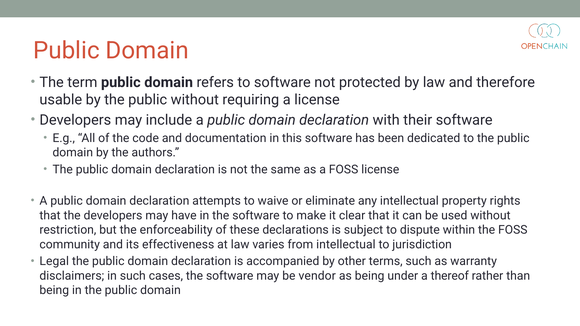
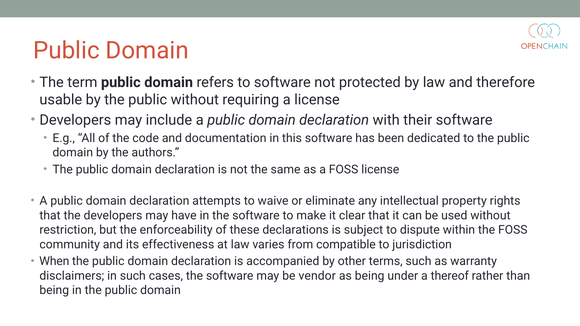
from intellectual: intellectual -> compatible (346, 245)
Legal: Legal -> When (54, 262)
